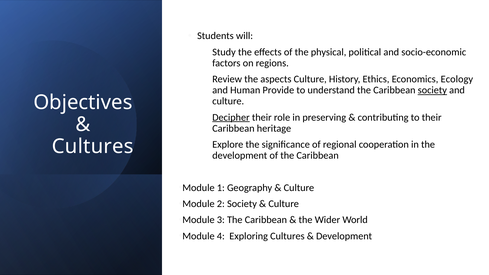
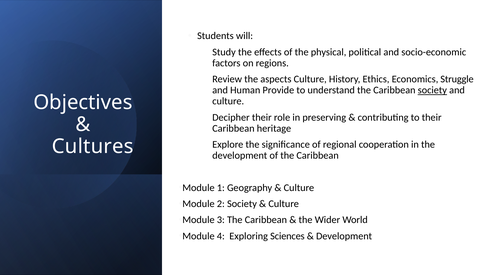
Ecology: Ecology -> Struggle (457, 79)
Decipher underline: present -> none (231, 117)
Exploring Cultures: Cultures -> Sciences (287, 236)
